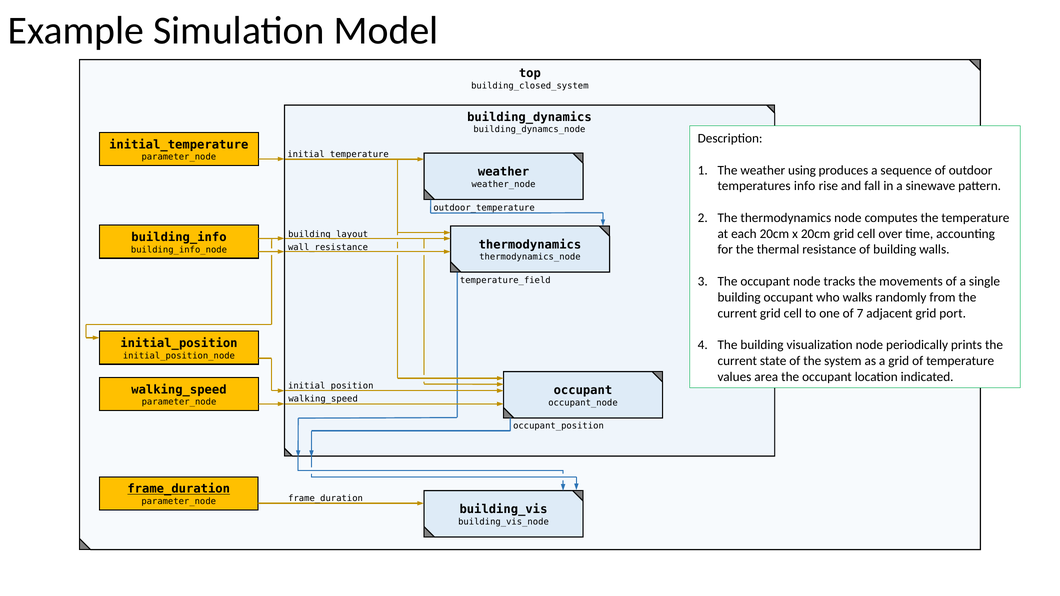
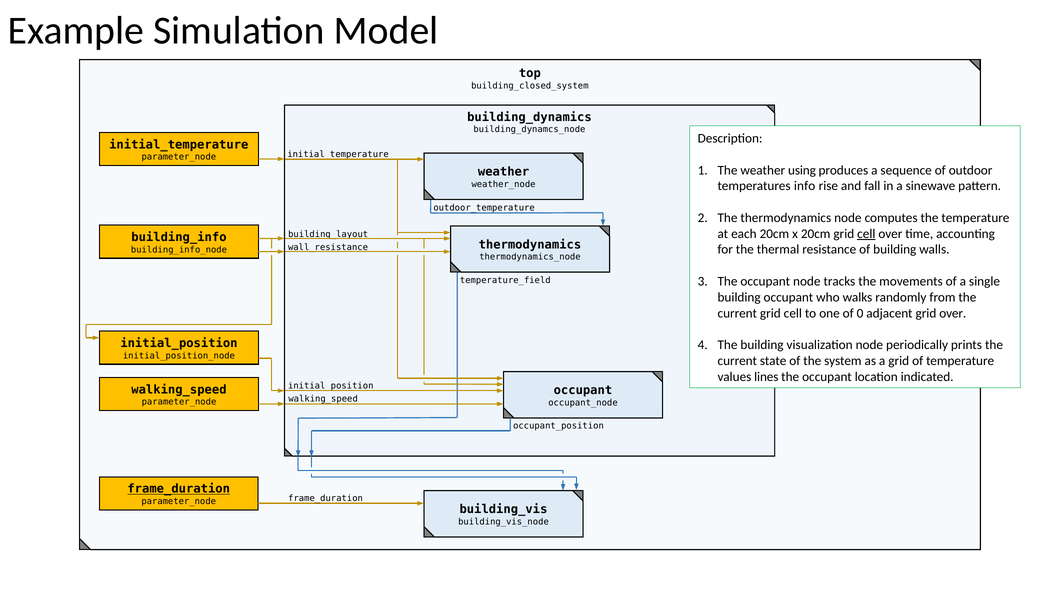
cell underline: none -> present (866, 234)
7: 7 -> 0 (860, 313)
grid port: port -> over (953, 313)
area: area -> lines (766, 377)
